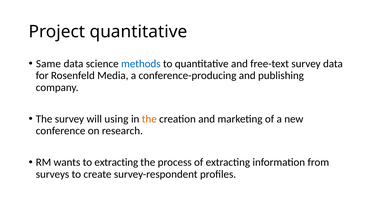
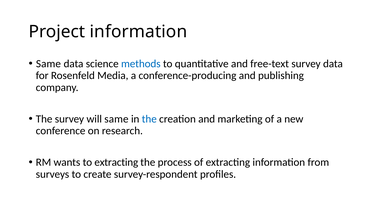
Project quantitative: quantitative -> information (138, 32)
will using: using -> same (116, 119)
the colour: orange -> blue (149, 119)
